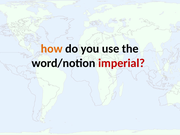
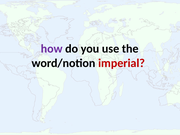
how colour: orange -> purple (52, 49)
